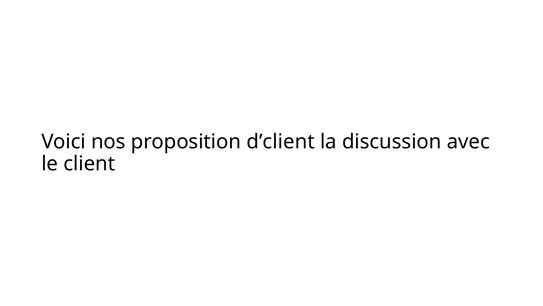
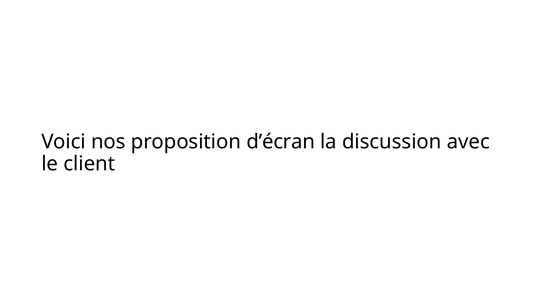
d’client: d’client -> d’écran (281, 142)
